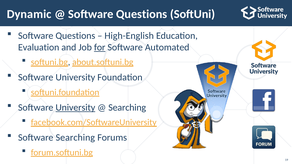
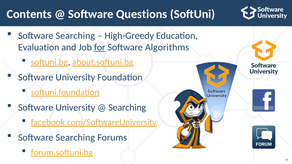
Dynamic: Dynamic -> Contents (29, 14)
Questions: Questions -> Searching (75, 36)
High-English: High-English -> High-Greedy (129, 36)
Automated: Automated -> Algorithms (167, 47)
University underline: present -> none (75, 108)
